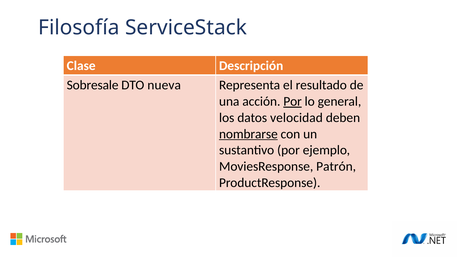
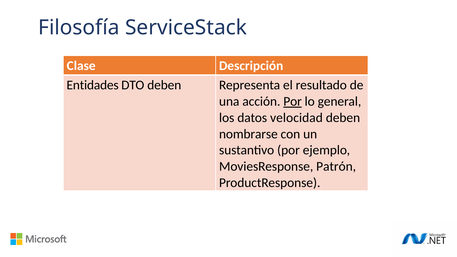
Sobresale: Sobresale -> Entidades (93, 85)
DTO nueva: nueva -> deben (164, 85)
nombrarse underline: present -> none (248, 134)
